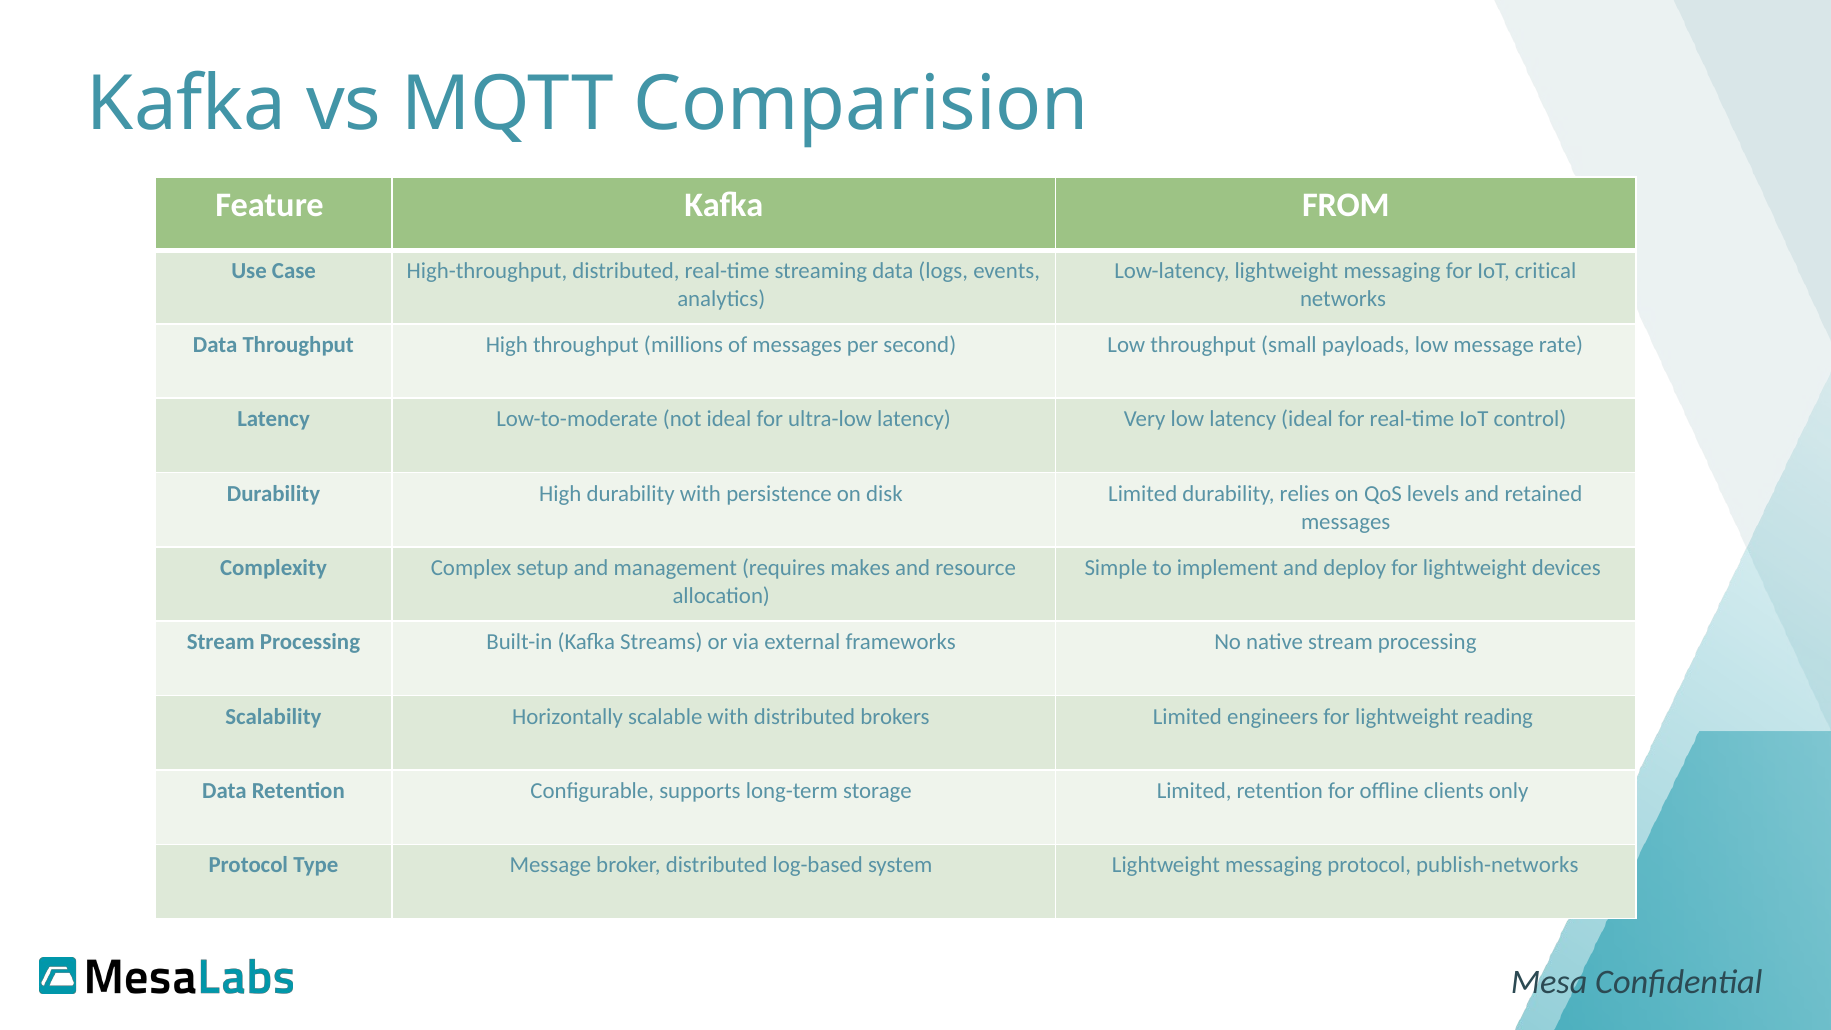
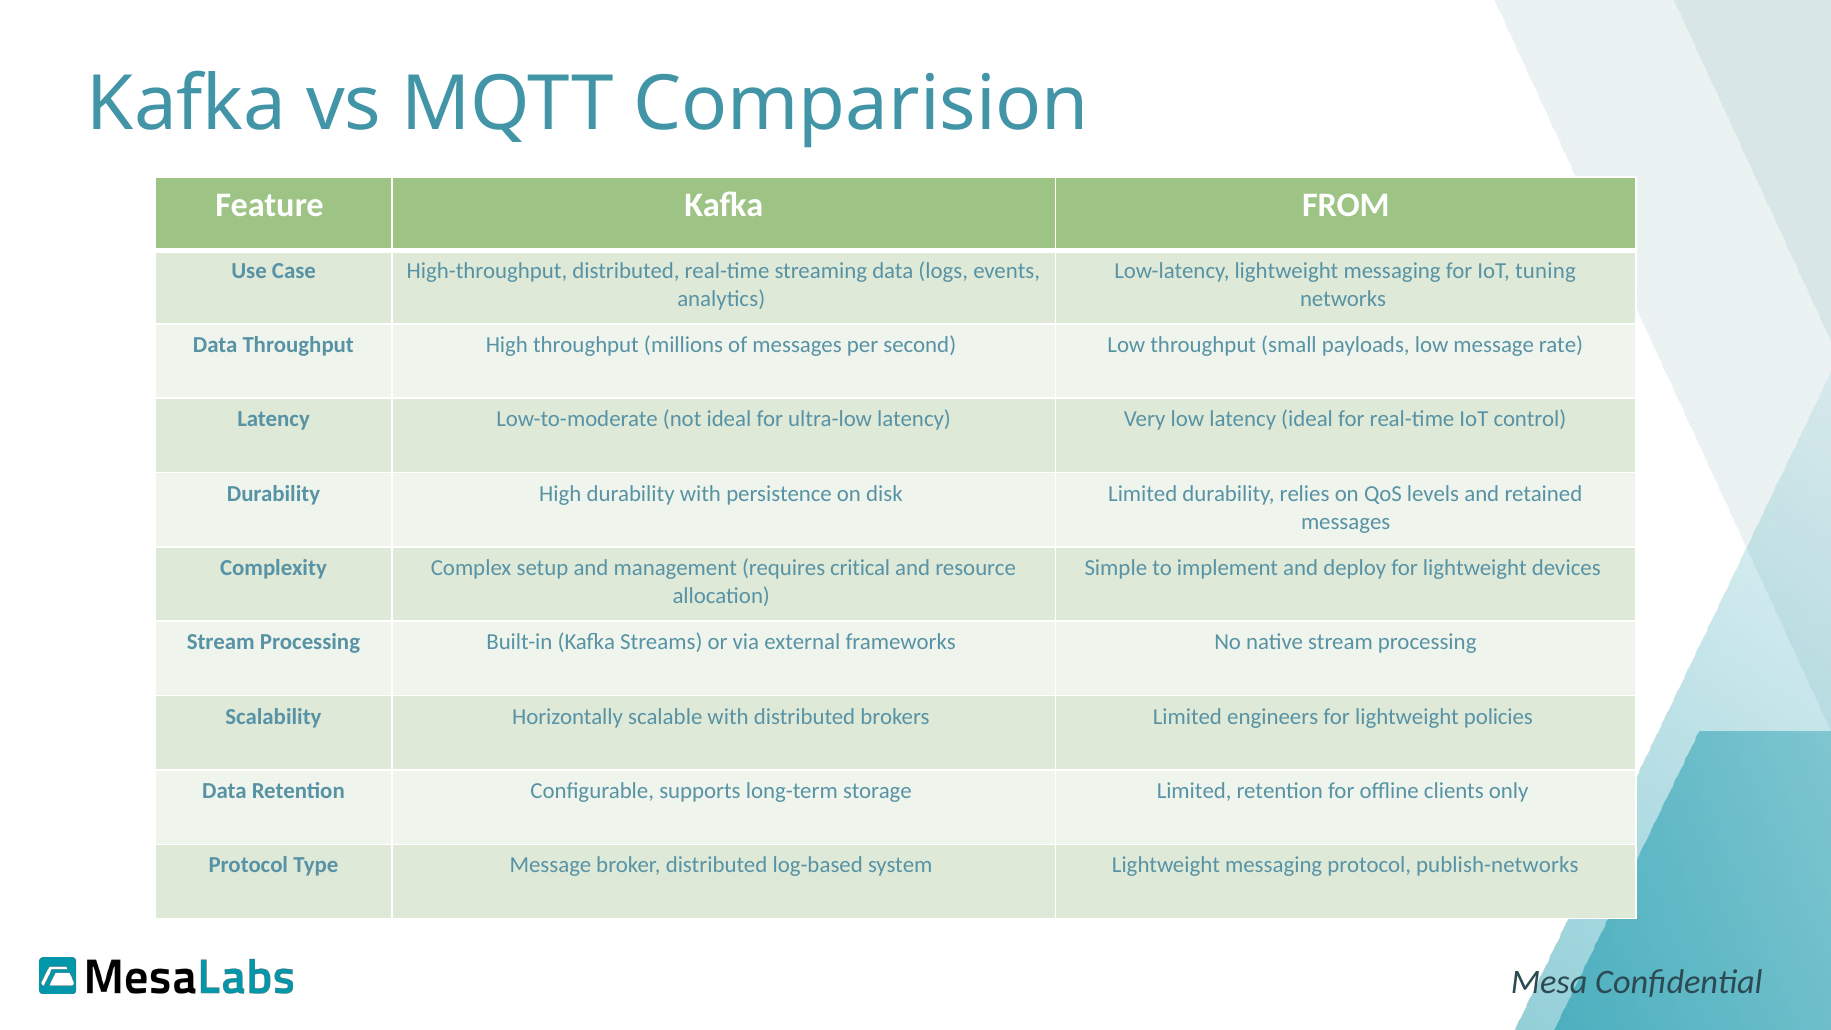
critical: critical -> tuning (1545, 271)
makes: makes -> critical (860, 568)
reading: reading -> policies (1498, 717)
